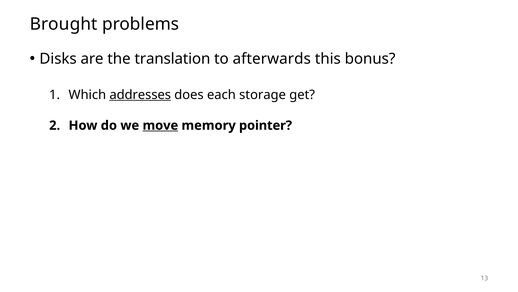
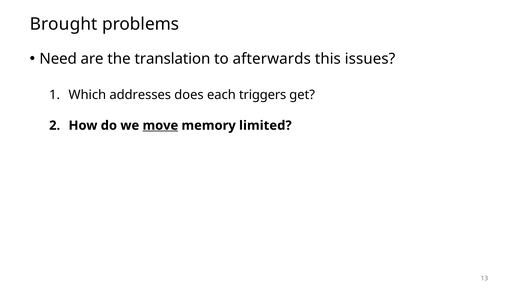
Disks: Disks -> Need (58, 59)
bonus: bonus -> issues (370, 59)
addresses underline: present -> none (140, 95)
storage: storage -> triggers (263, 95)
pointer: pointer -> limited (265, 125)
